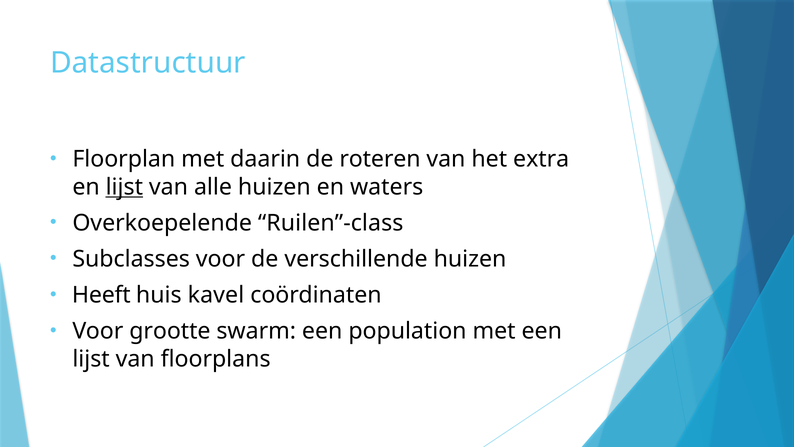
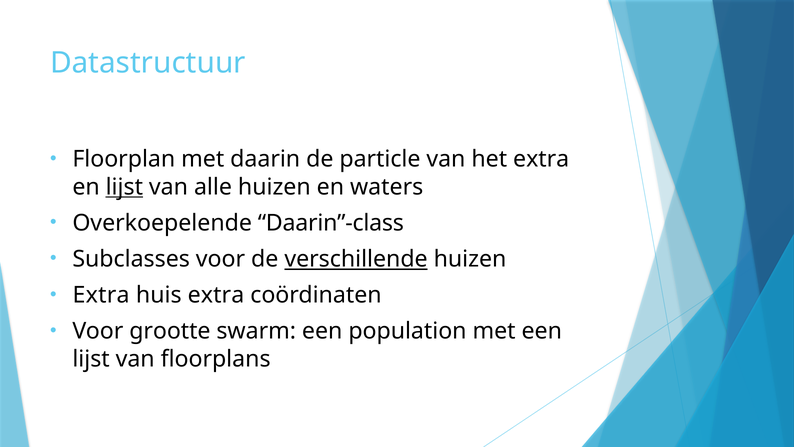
roteren: roteren -> particle (380, 159)
Ruilen”-class: Ruilen”-class -> Daarin”-class (331, 223)
verschillende underline: none -> present (356, 259)
Heeft: Heeft -> Extra (101, 295)
huis kavel: kavel -> extra (216, 295)
